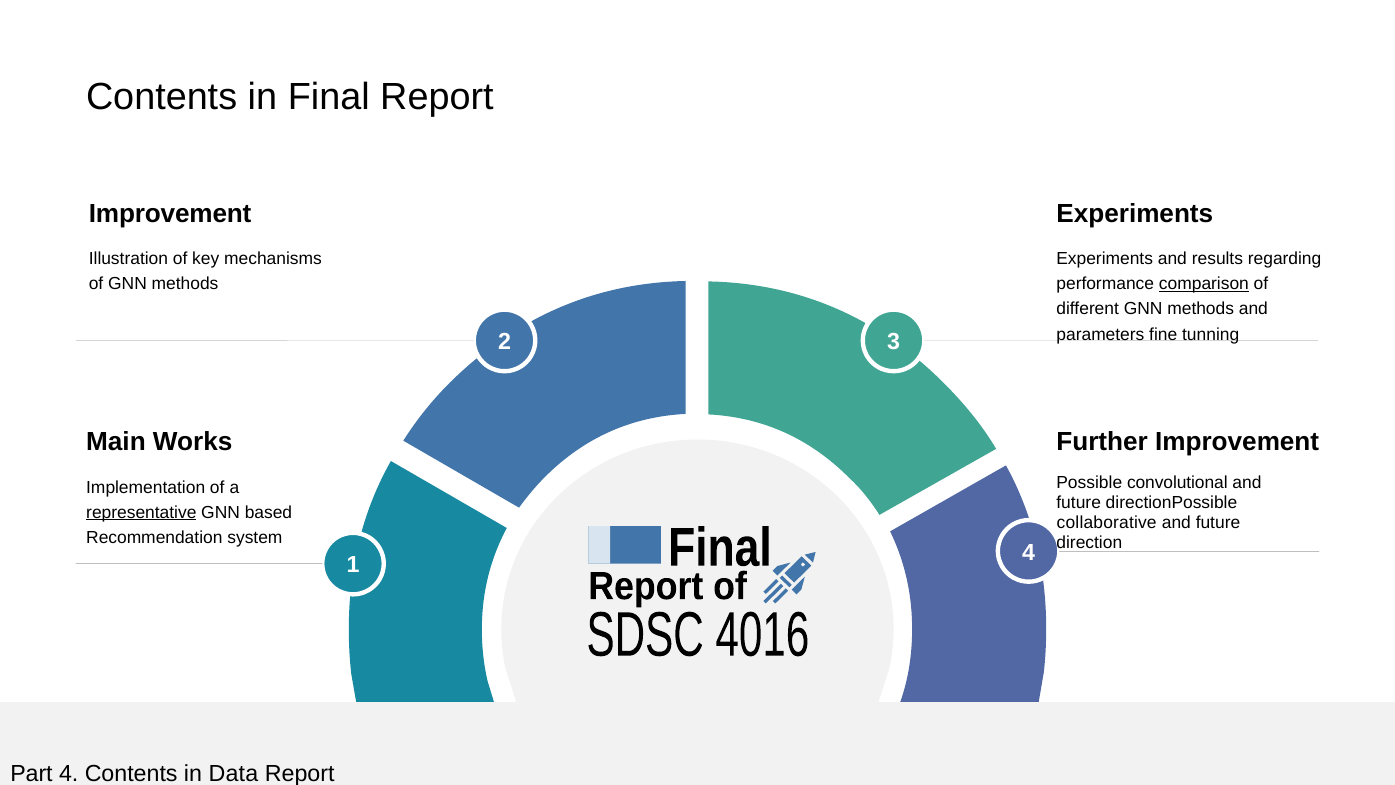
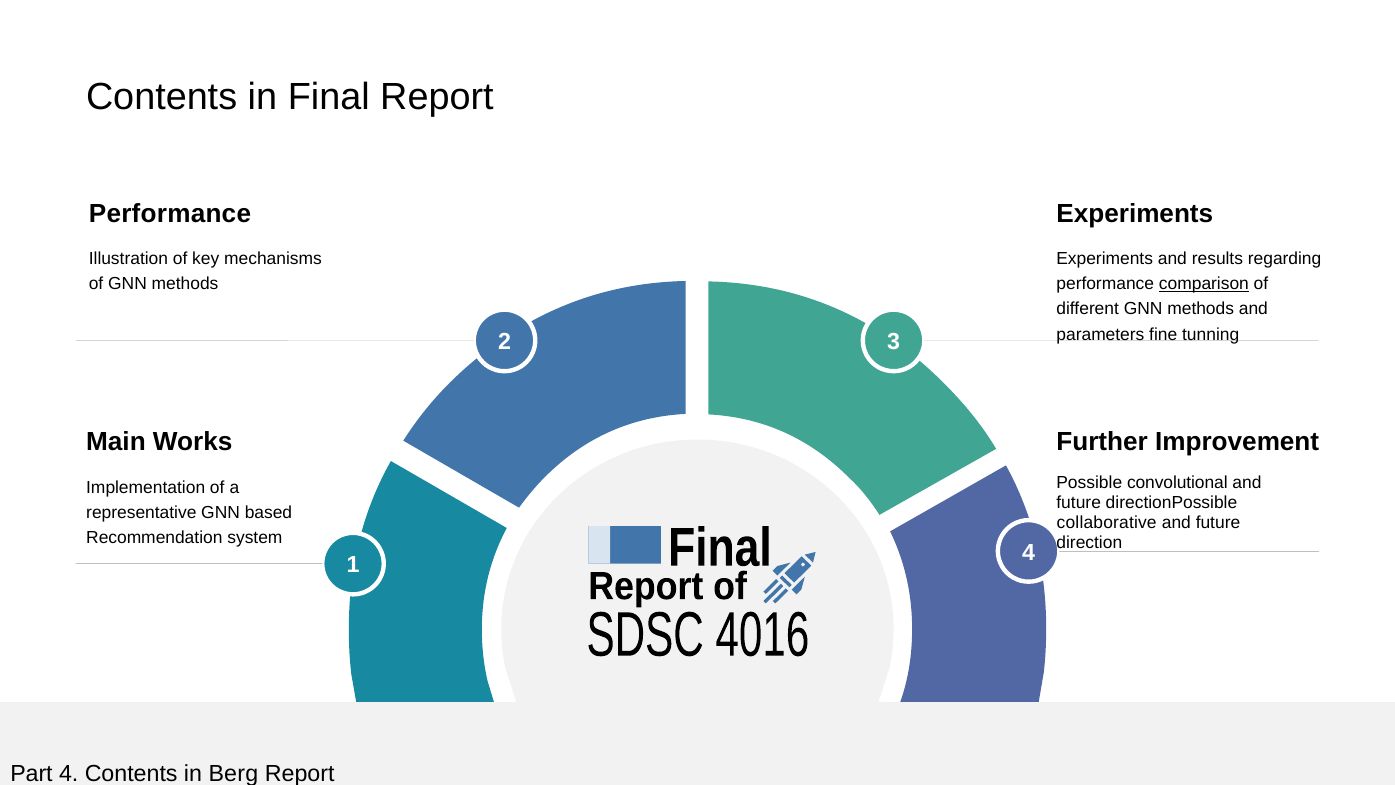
Improvement: Improvement -> Performance (170, 213)
representative underline: present -> none (141, 512)
Data: Data -> Berg (233, 773)
